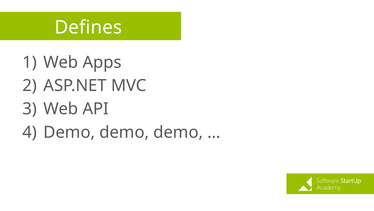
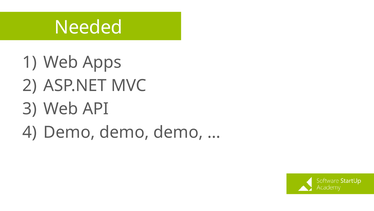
Defines: Defines -> Needed (88, 27)
